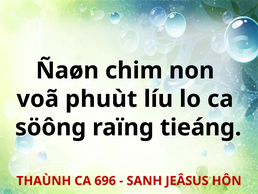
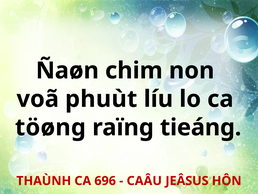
söông: söông -> töøng (50, 127)
SANH: SANH -> CAÂU (144, 180)
